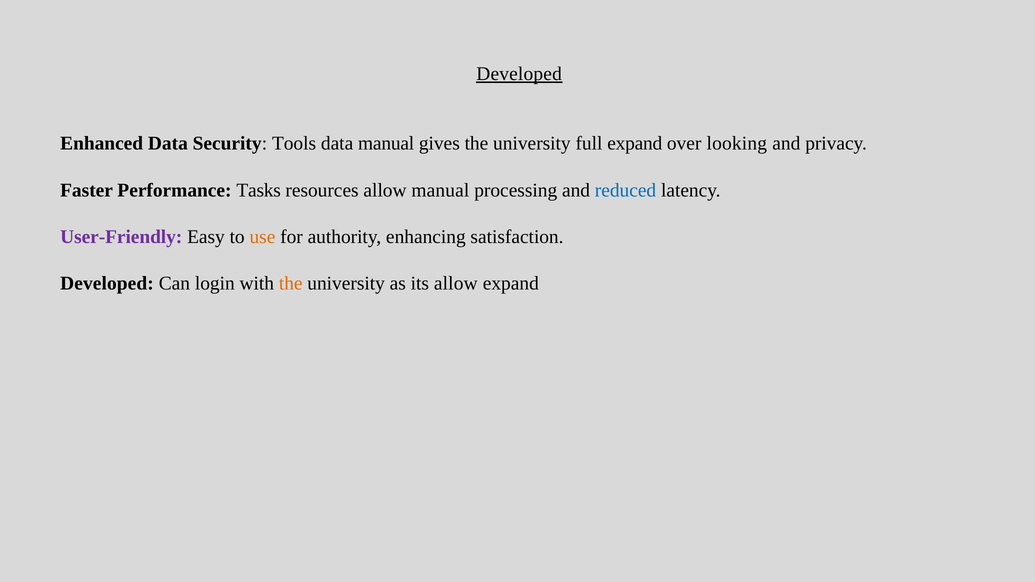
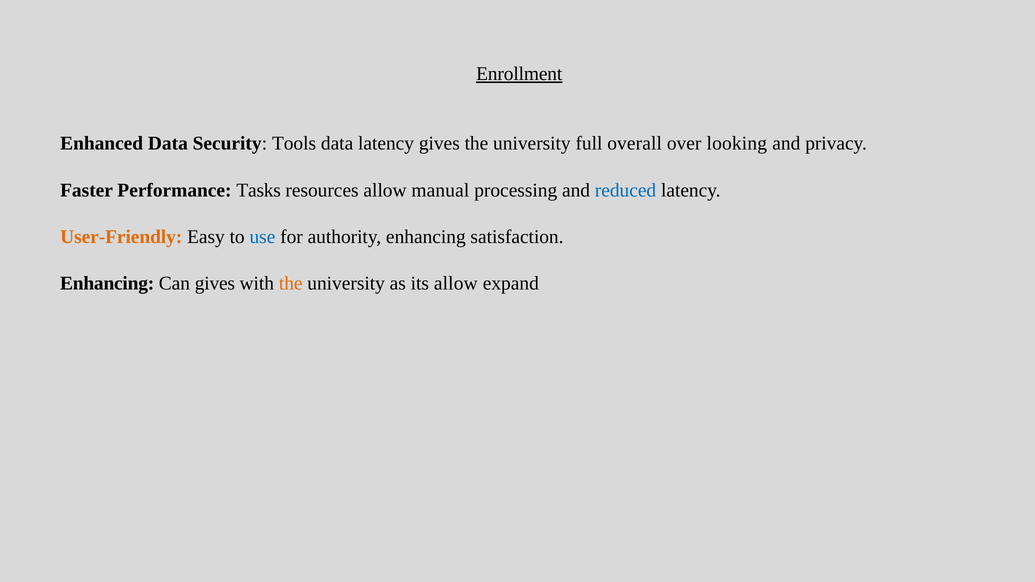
Developed: Developed -> Enrollment (519, 74)
data manual: manual -> latency (386, 144)
full expand: expand -> overall (635, 144)
User-Friendly colour: purple -> orange (121, 237)
use colour: orange -> blue (262, 237)
Developed: Developed -> Enhancing (107, 283)
Can login: login -> gives (215, 283)
